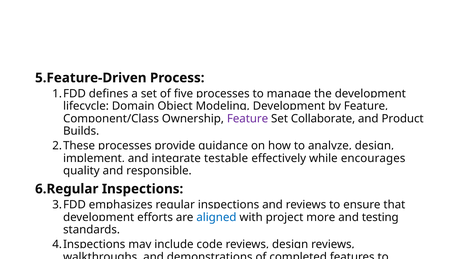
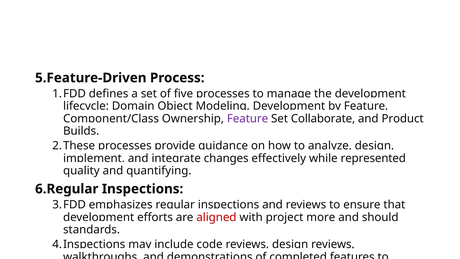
testable: testable -> changes (226, 158)
encourages: encourages -> represented (373, 158)
responsible: responsible -> quantifying (159, 171)
aligned colour: blue -> red (216, 217)
testing: testing -> should (380, 217)
